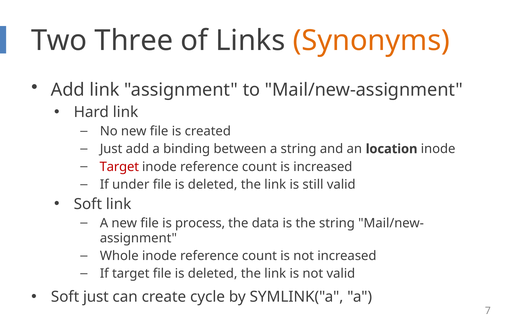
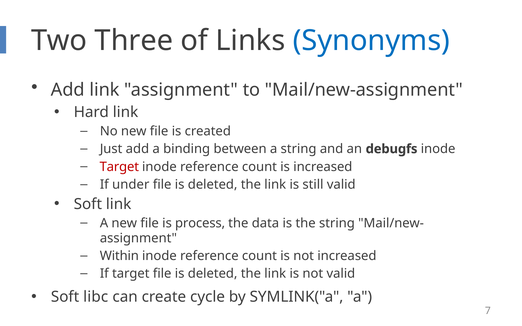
Synonyms colour: orange -> blue (371, 41)
location: location -> debugfs (392, 149)
Whole: Whole -> Within (119, 256)
Soft just: just -> libc (96, 297)
